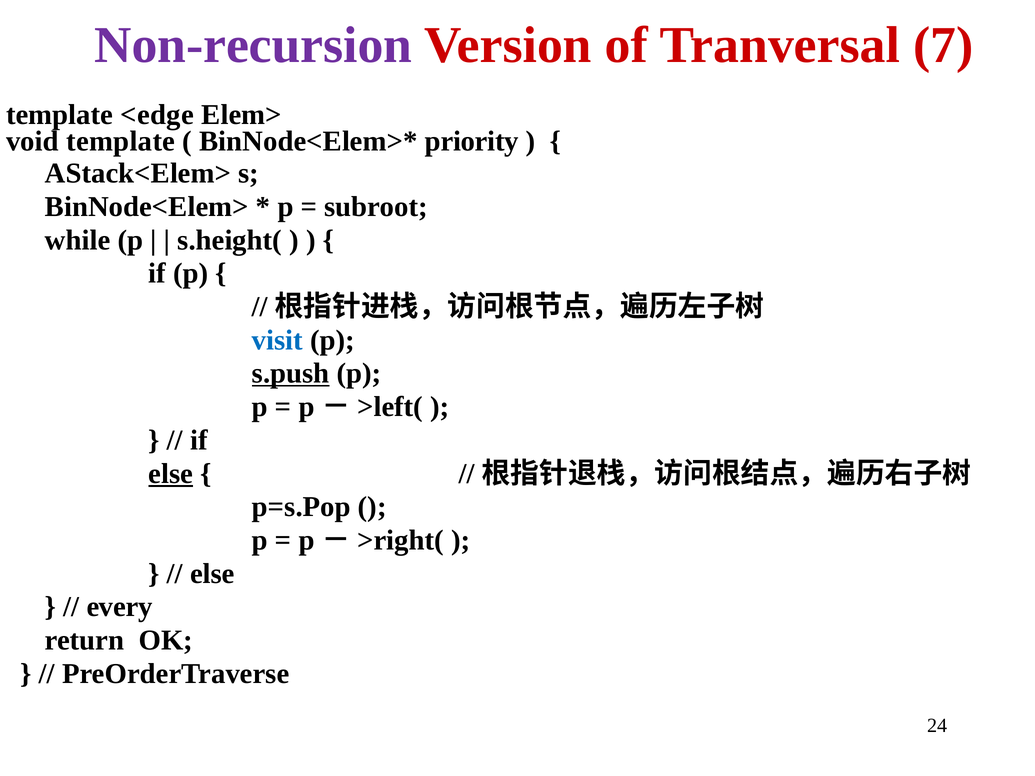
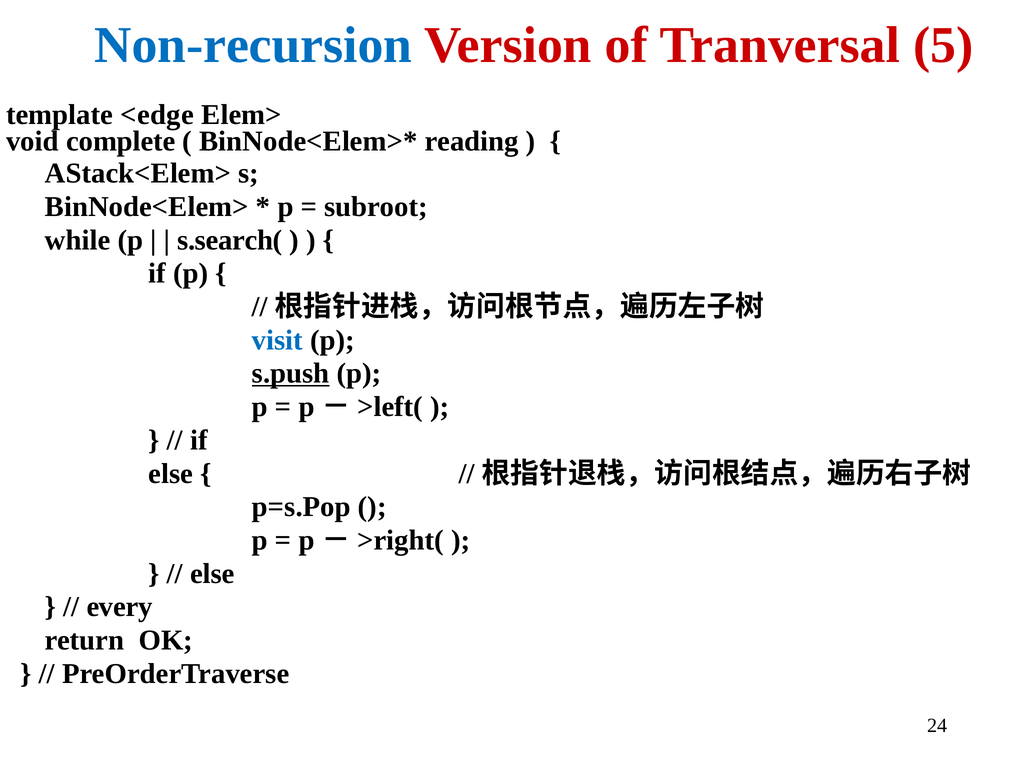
Non-recursion colour: purple -> blue (253, 45)
7: 7 -> 5 (943, 45)
void template: template -> complete (121, 141)
priority: priority -> reading (472, 141)
s.height(: s.height( -> s.search( (230, 240)
else underline: present -> none (171, 474)
